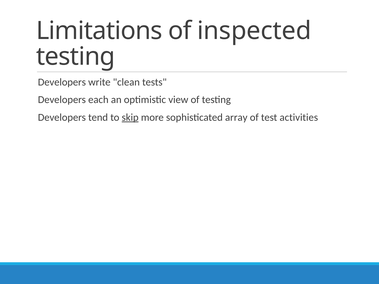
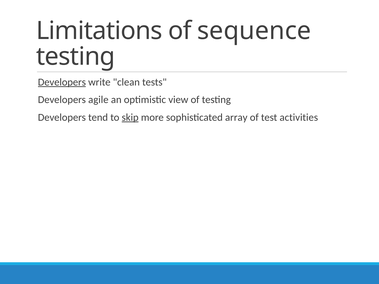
inspected: inspected -> sequence (254, 31)
Developers underline: none -> present (62, 82)
each: each -> agile (98, 100)
